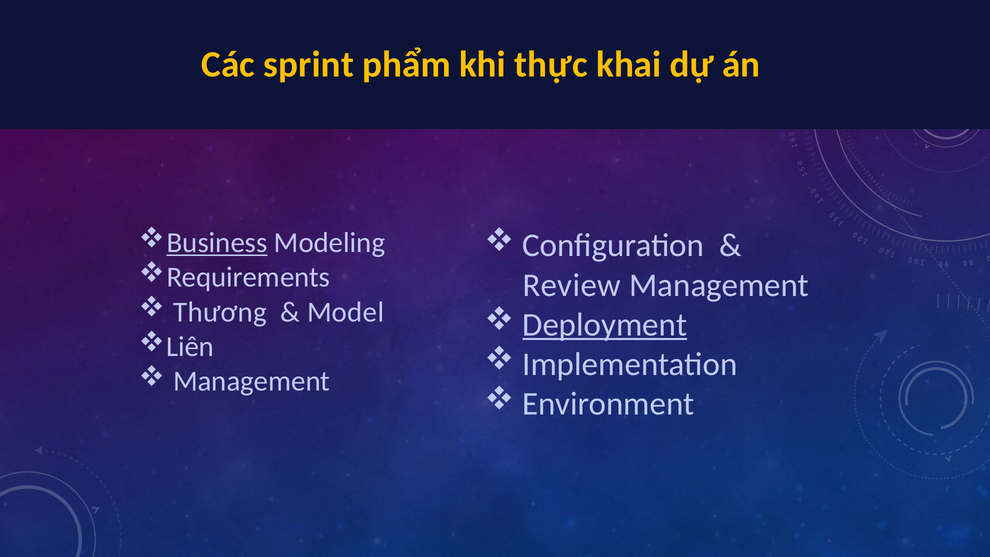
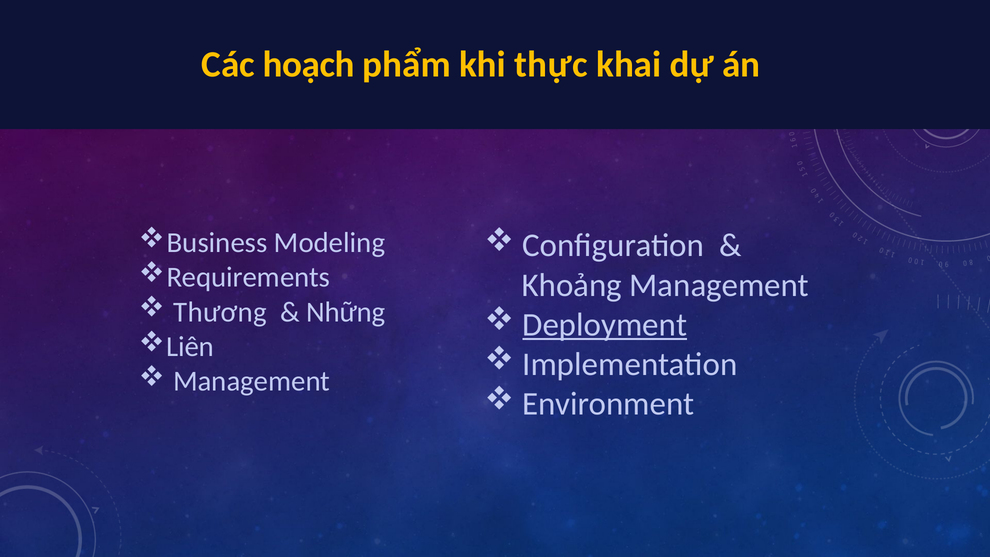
sprint: sprint -> hoạch (309, 64)
Business underline: present -> none (217, 243)
Review: Review -> Khoảng (572, 285)
Model: Model -> Những (346, 312)
